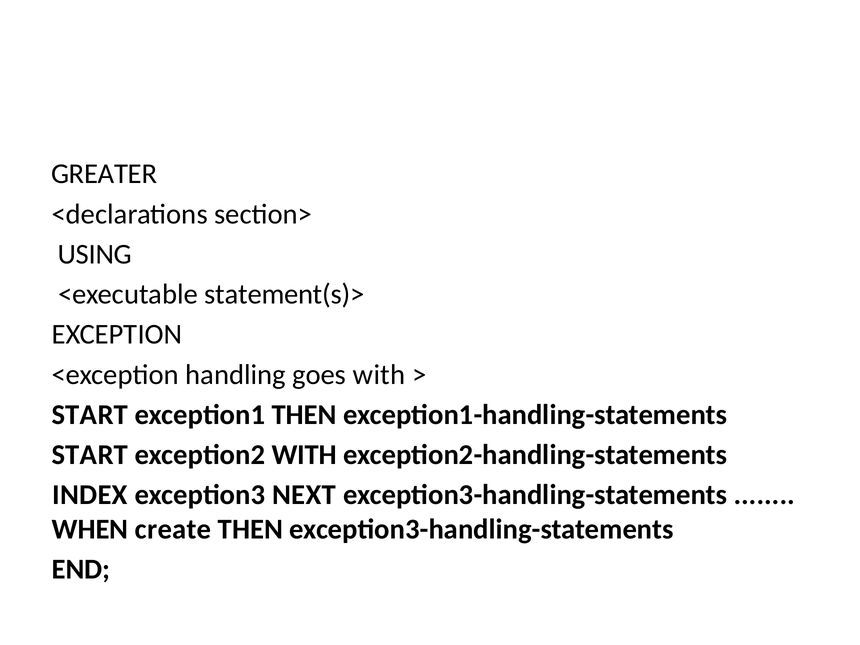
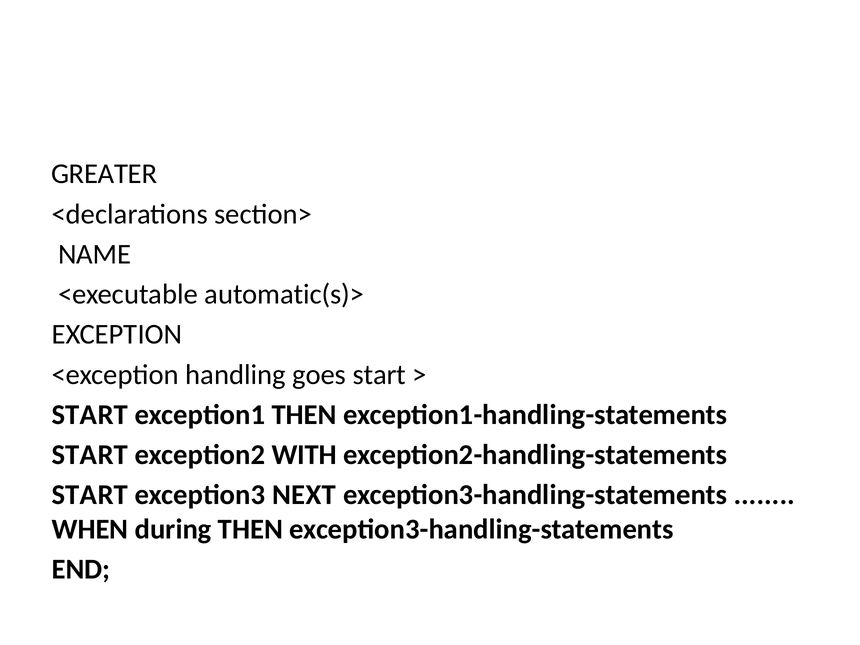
USING: USING -> NAME (95, 254)
statement(s)>: statement(s)> -> automatic(s)> (284, 294)
goes with: with -> start (379, 375)
INDEX: INDEX -> START (90, 495)
create: create -> during (173, 529)
